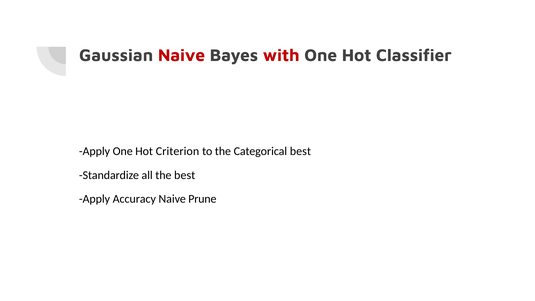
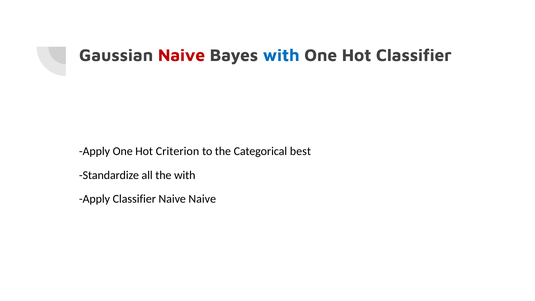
with colour: red -> blue (281, 55)
the best: best -> with (185, 175)
Apply Accuracy: Accuracy -> Classifier (134, 199)
Naive Prune: Prune -> Naive (202, 199)
